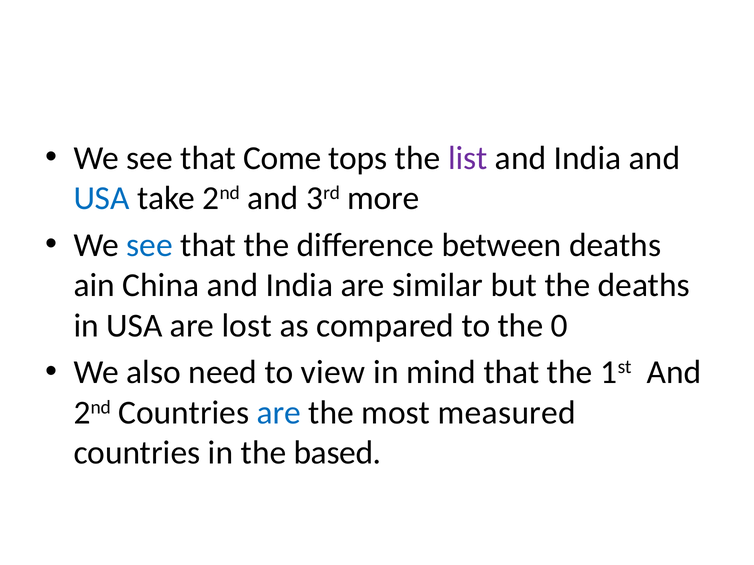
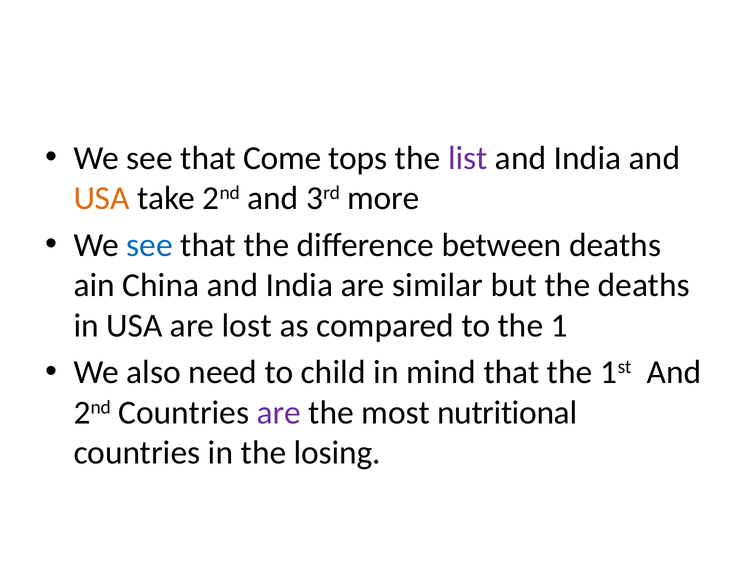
USA colour: blue -> orange (102, 198)
0: 0 -> 1 (559, 326)
view: view -> child (333, 373)
are colour: blue -> purple (279, 413)
measured: measured -> nutritional (507, 413)
based: based -> losing (337, 453)
